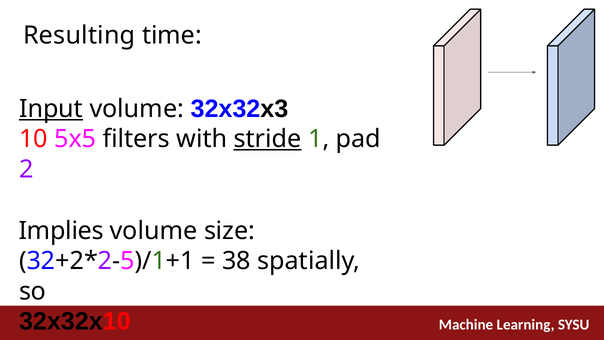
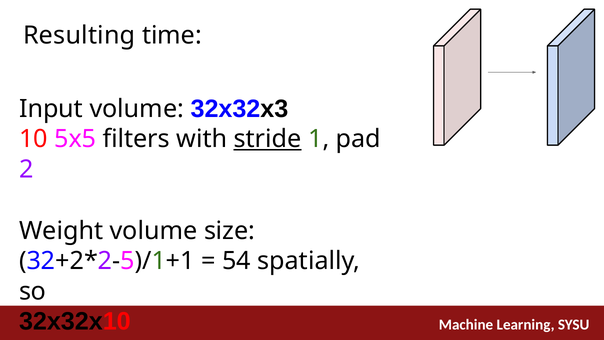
Input underline: present -> none (51, 109)
Implies: Implies -> Weight (61, 231)
38: 38 -> 54 (237, 261)
